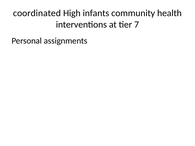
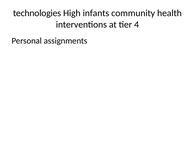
coordinated: coordinated -> technologies (37, 13)
7: 7 -> 4 (137, 25)
